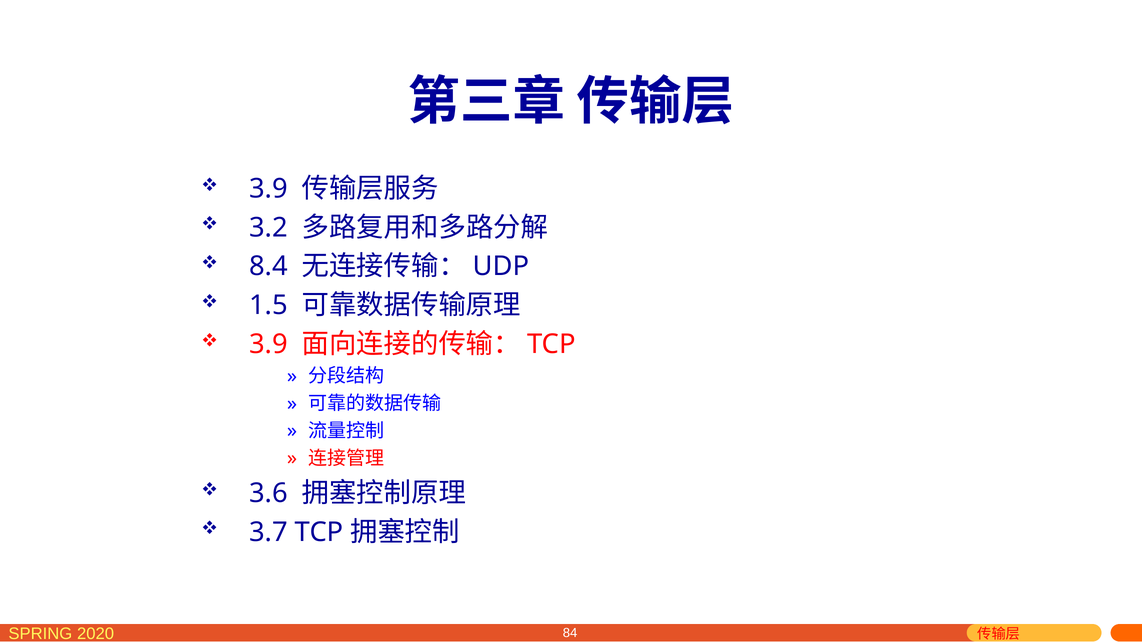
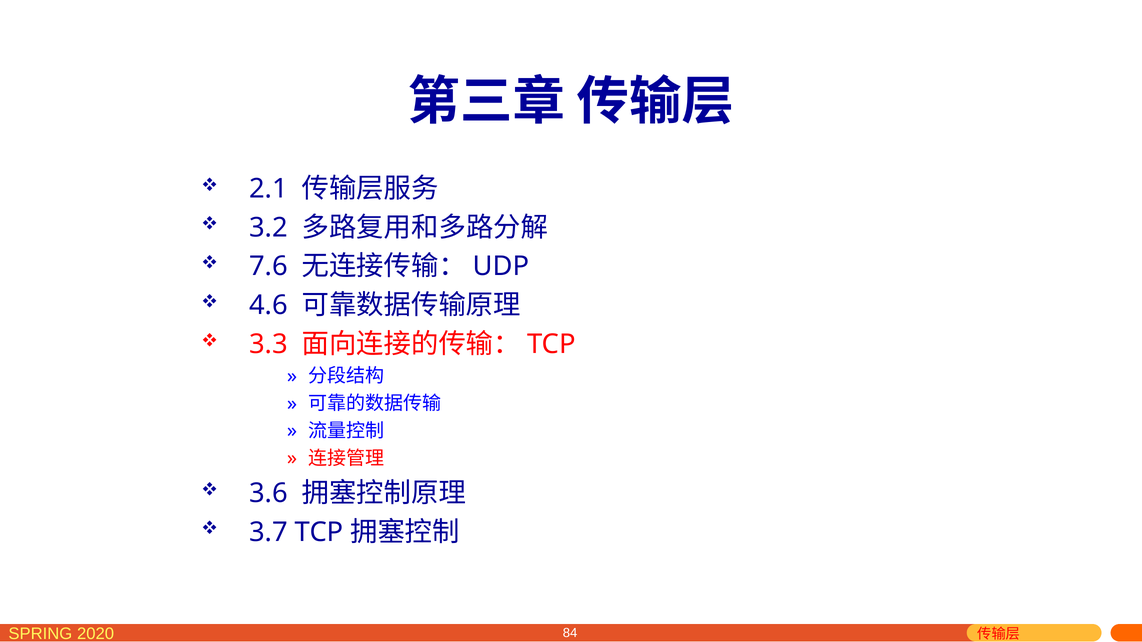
3.9: 3.9 -> 2.1 (269, 189)
8.4: 8.4 -> 7.6 (269, 267)
1.5: 1.5 -> 4.6 (269, 306)
3.9: 3.9 -> 3.3 (269, 345)
